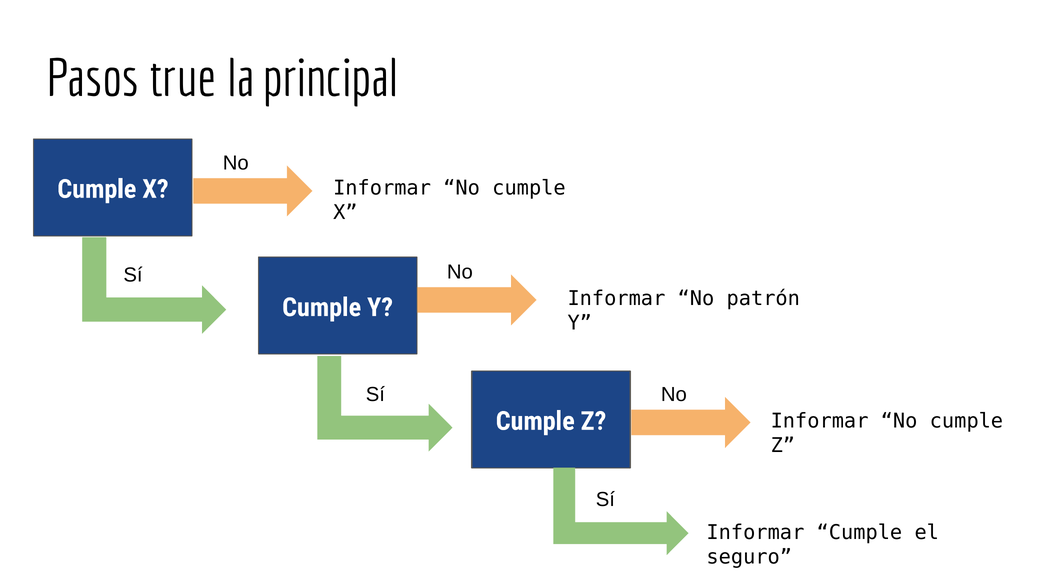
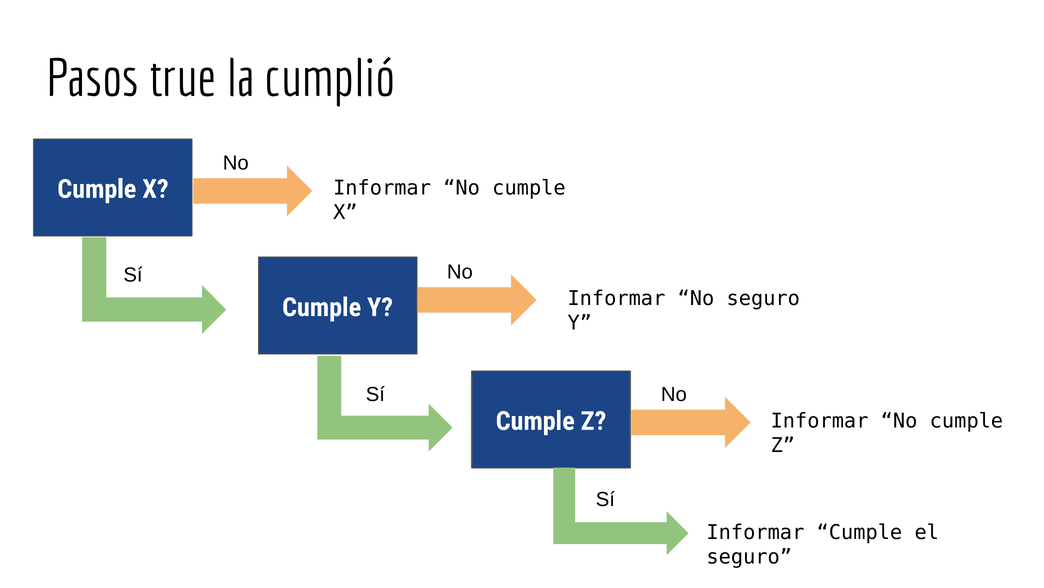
principal: principal -> cumplió (330, 79)
No patrón: patrón -> seguro (763, 298)
